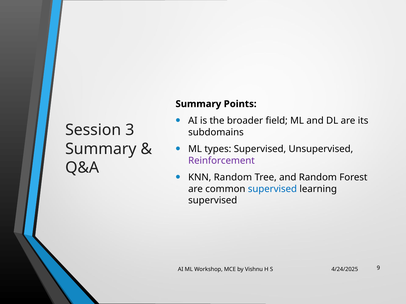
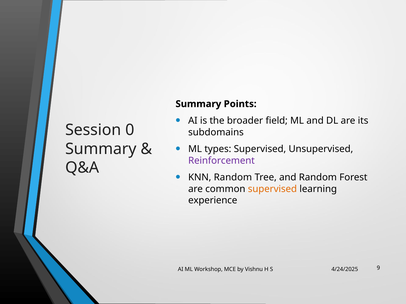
3: 3 -> 0 (130, 130)
supervised colour: blue -> orange (272, 189)
supervised: supervised -> experience (213, 201)
